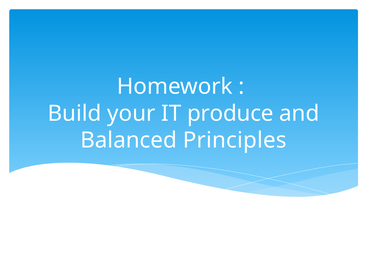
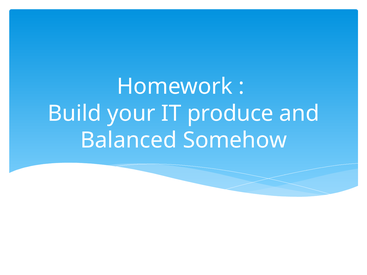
Principles: Principles -> Somehow (235, 140)
